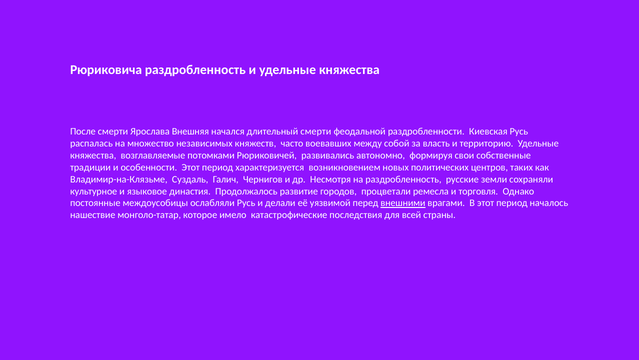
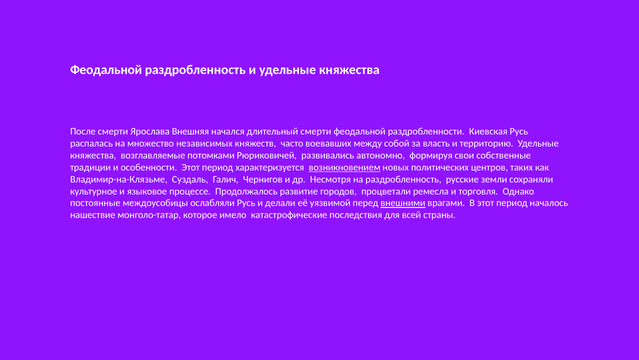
Рюриковича: Рюриковича -> Феодальной (106, 70)
возникновением underline: none -> present (345, 167)
династия: династия -> процессе (190, 191)
